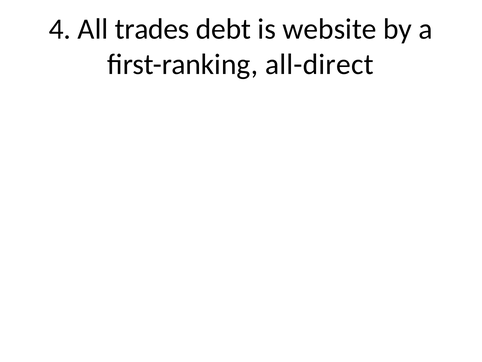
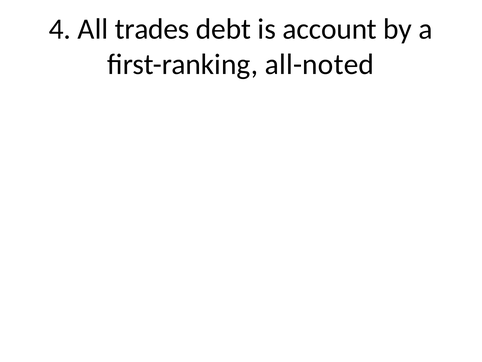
website: website -> account (330, 29)
all-direct: all-direct -> all-noted (319, 64)
